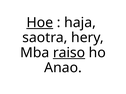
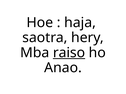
Hoe underline: present -> none (40, 23)
